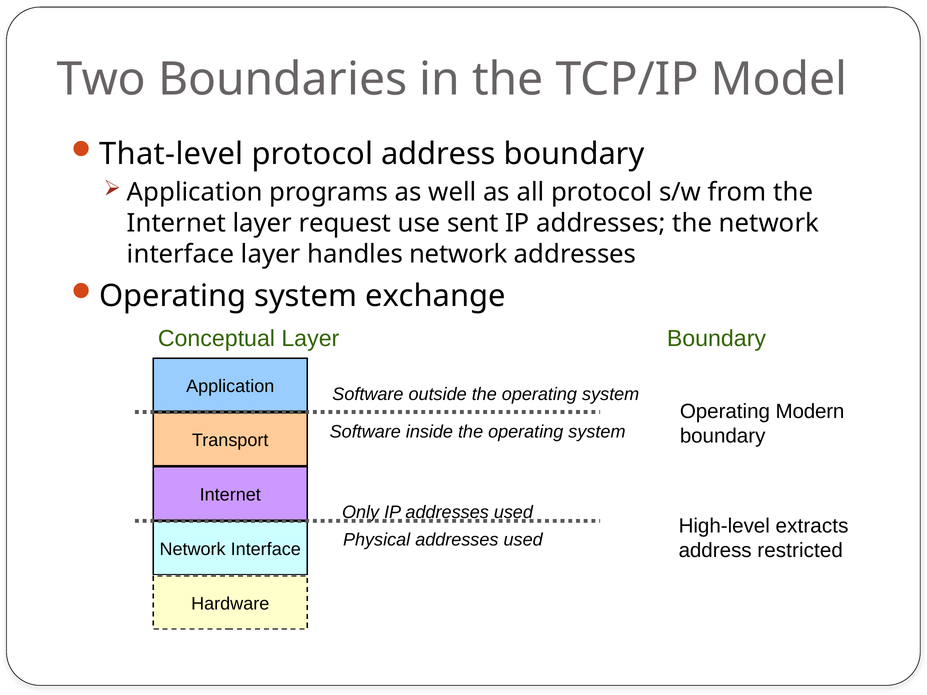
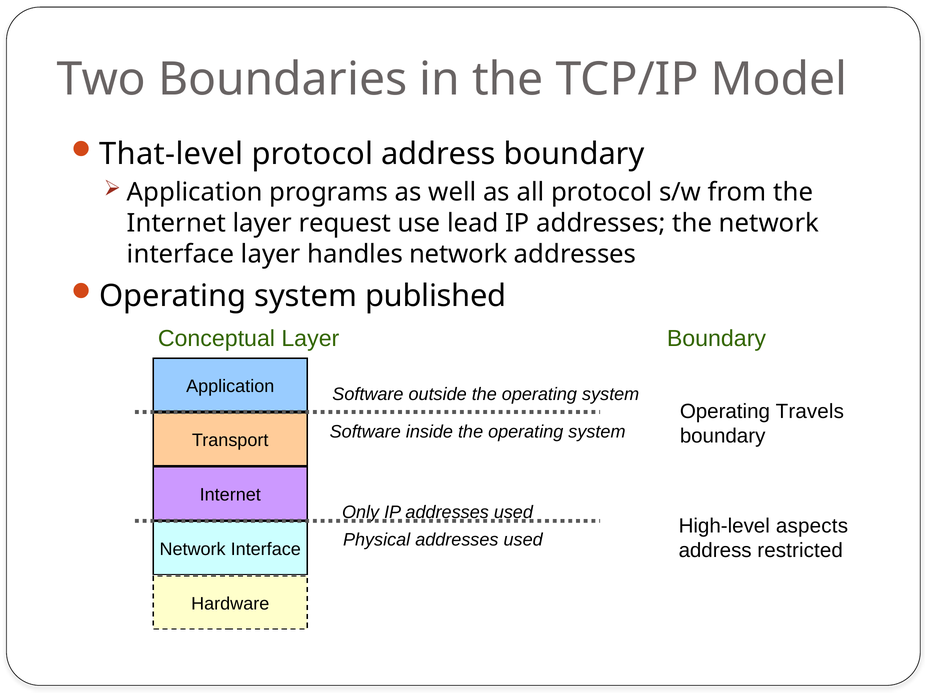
sent: sent -> lead (473, 223)
exchange: exchange -> published (436, 296)
Modern: Modern -> Travels (810, 411)
extracts: extracts -> aspects (812, 526)
